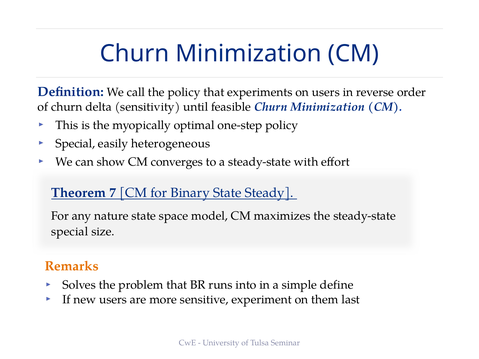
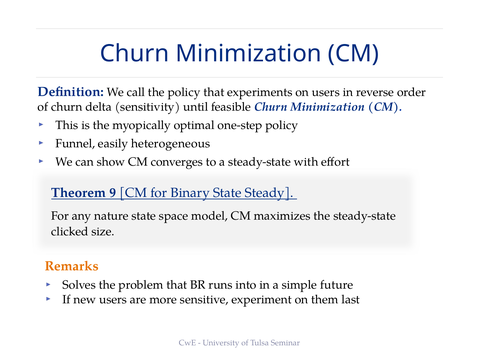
Special: Special -> Funnel (75, 144)
7: 7 -> 9 (113, 193)
special: special -> clicked (70, 232)
define: define -> future (337, 285)
